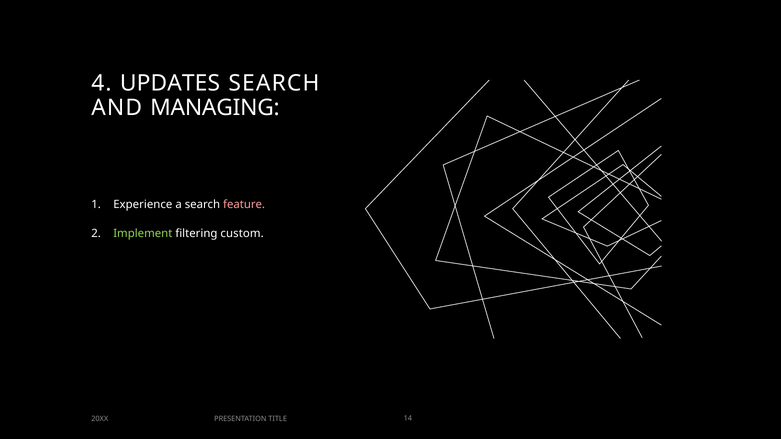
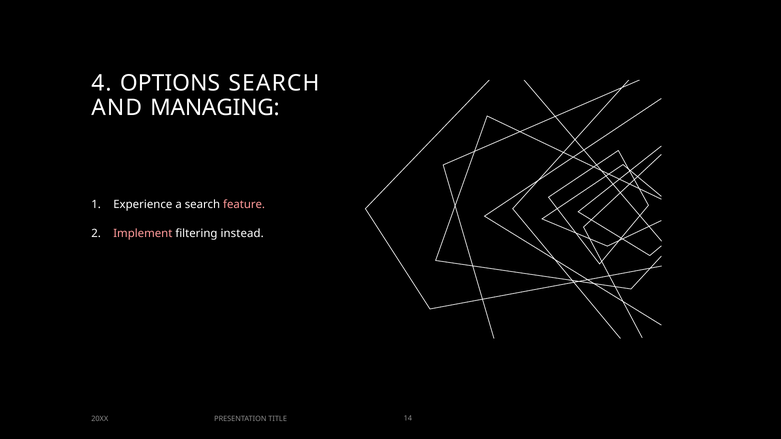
UPDATES: UPDATES -> OPTIONS (170, 83)
Implement colour: light green -> pink (143, 233)
custom: custom -> instead (242, 233)
